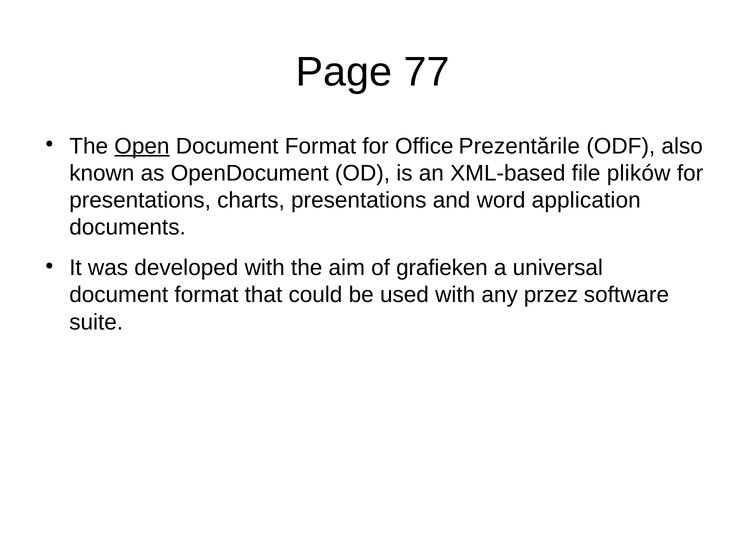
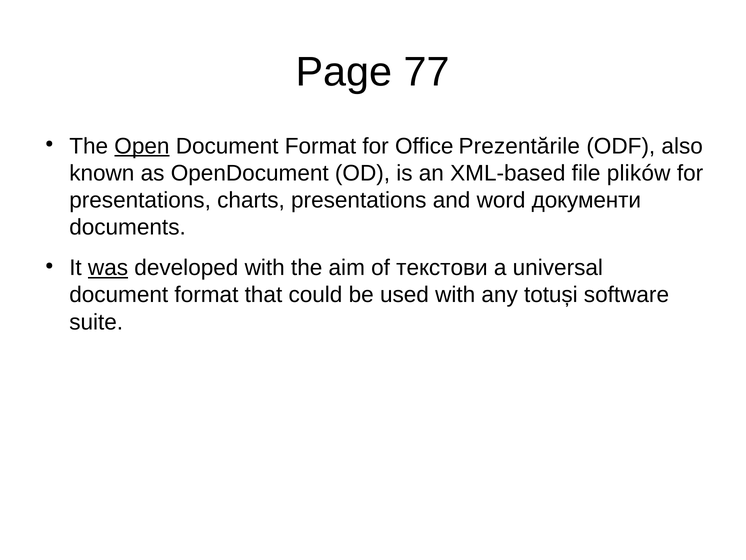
application: application -> документи (586, 200)
was underline: none -> present (108, 268)
grafieken: grafieken -> текстови (442, 268)
przez: przez -> totuși (551, 295)
